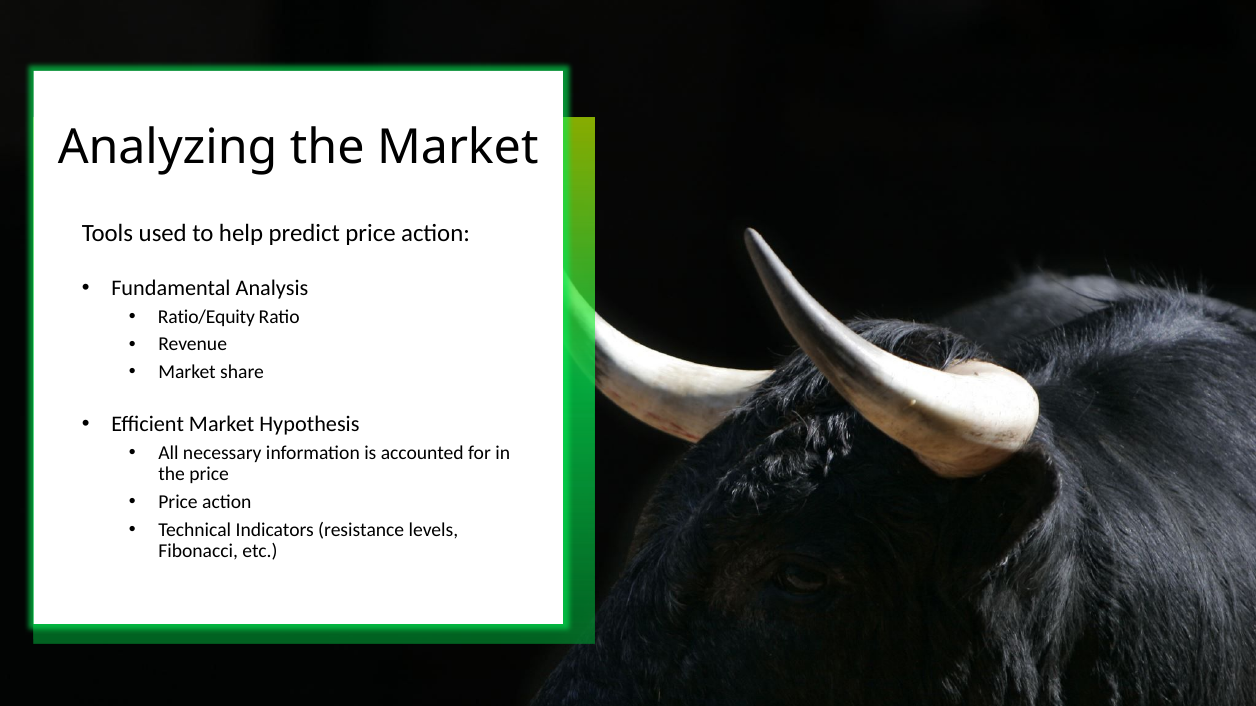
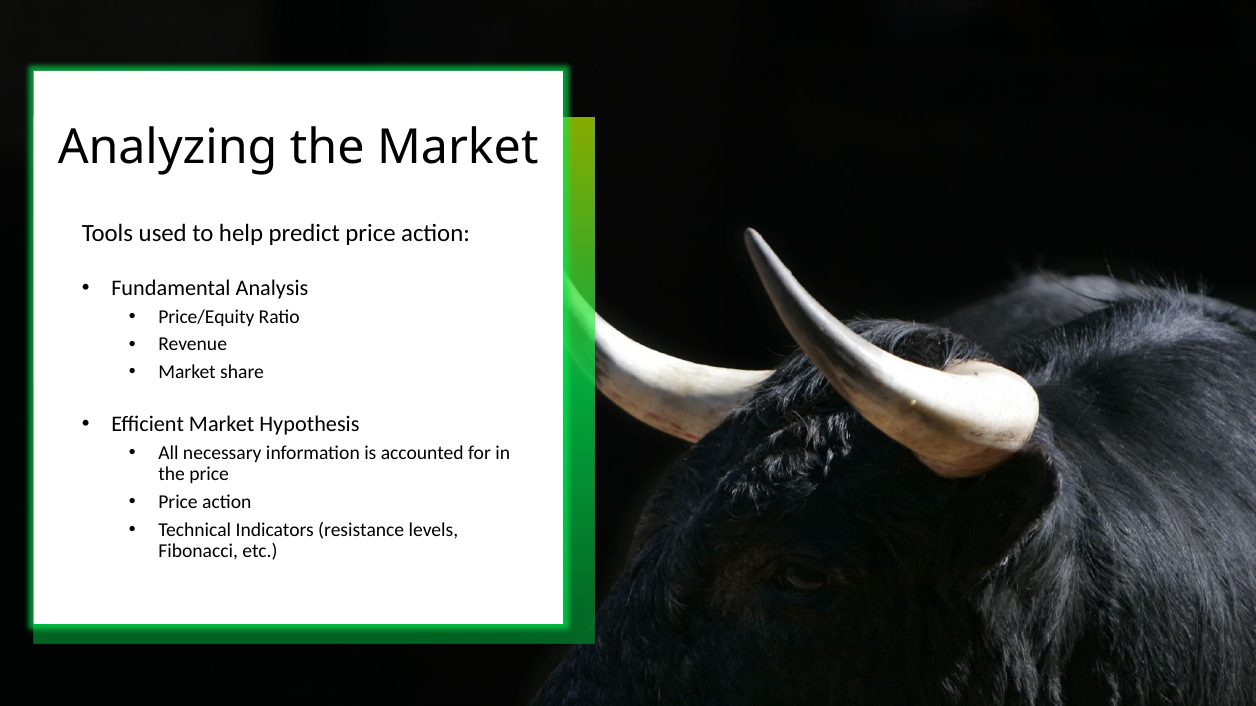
Ratio/Equity: Ratio/Equity -> Price/Equity (206, 317)
